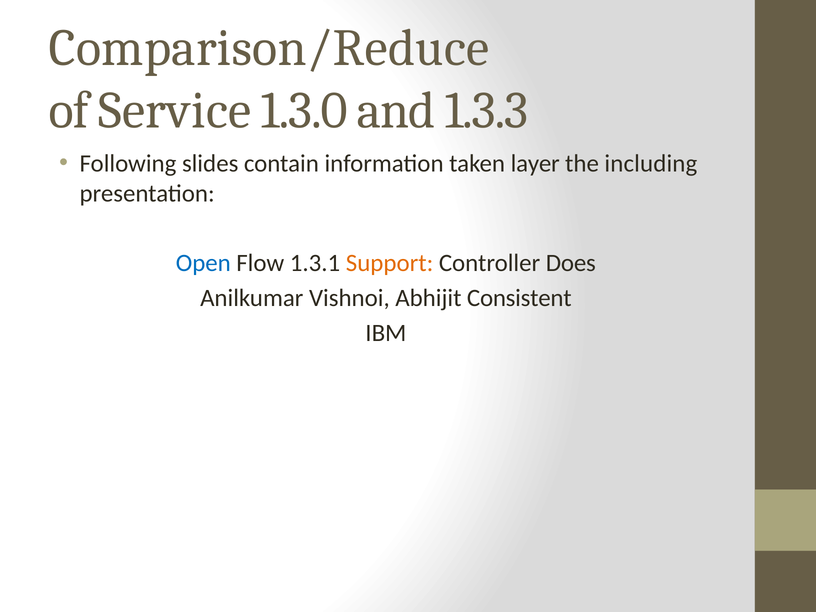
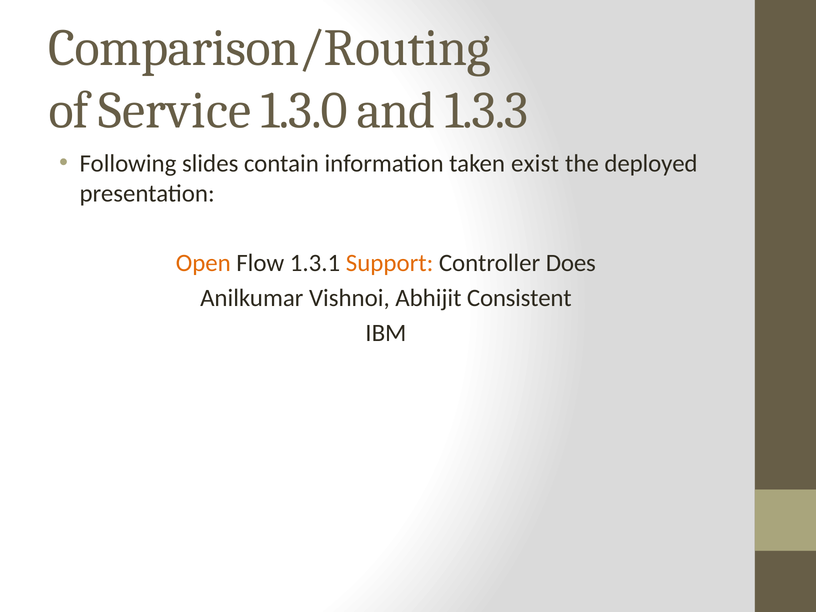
Comparison/Reduce: Comparison/Reduce -> Comparison/Routing (269, 48)
layer: layer -> exist (535, 164)
including: including -> deployed (651, 164)
Open colour: blue -> orange (203, 263)
